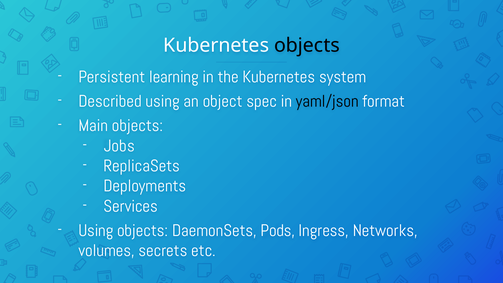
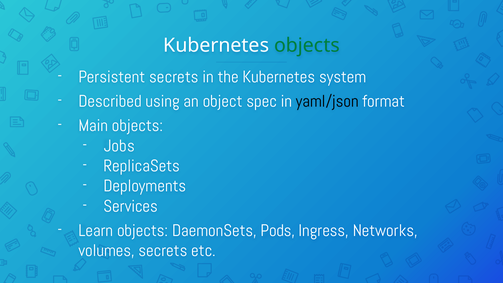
objects colour: black -> green (307, 45)
Persistent learning: learning -> secrets (174, 77)
Using: Using -> Learn (96, 230)
